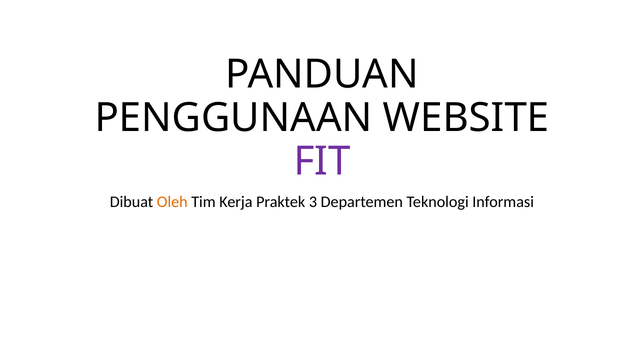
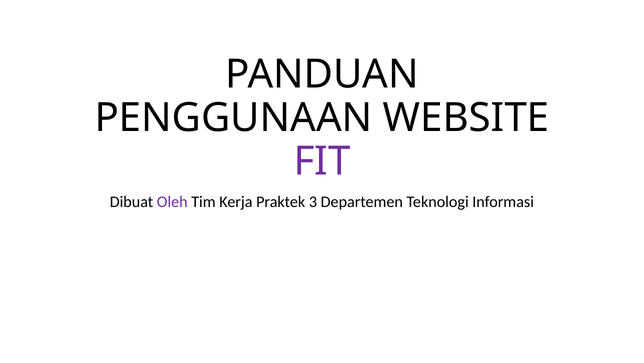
Oleh colour: orange -> purple (172, 201)
